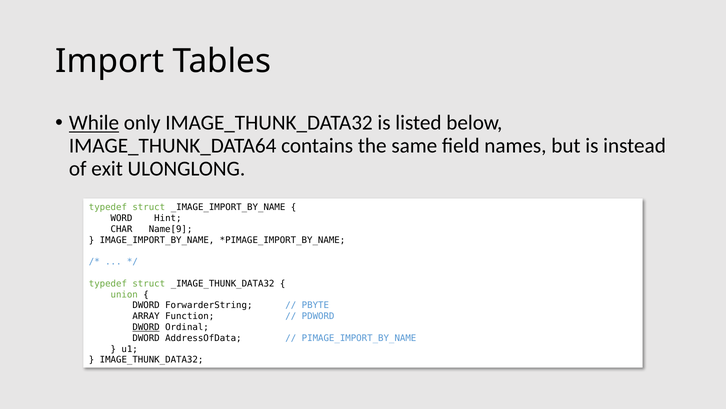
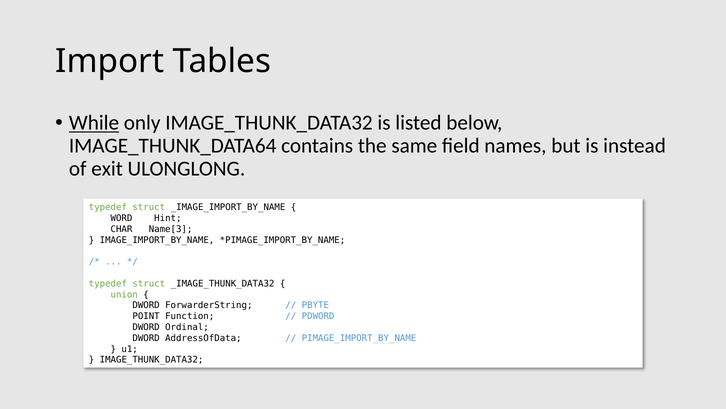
Name[9: Name[9 -> Name[3 (171, 229)
ARRAY: ARRAY -> POINT (146, 316)
DWORD underline: present -> none (146, 327)
